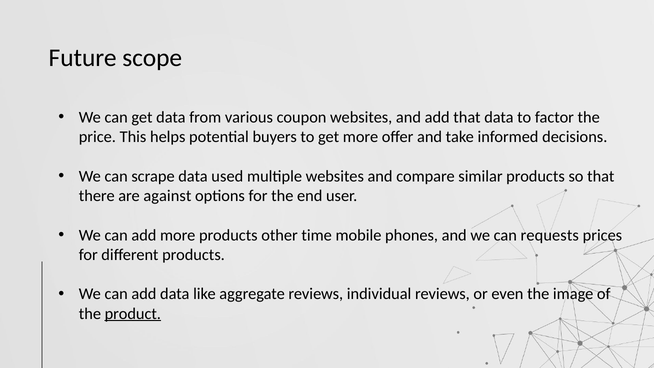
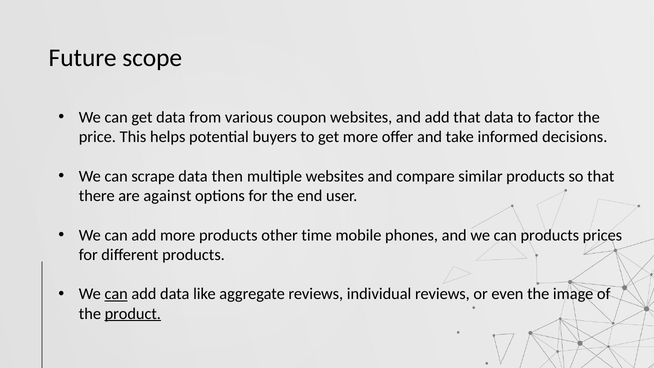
used: used -> then (227, 176)
can requests: requests -> products (550, 235)
can underline: none -> present (116, 294)
